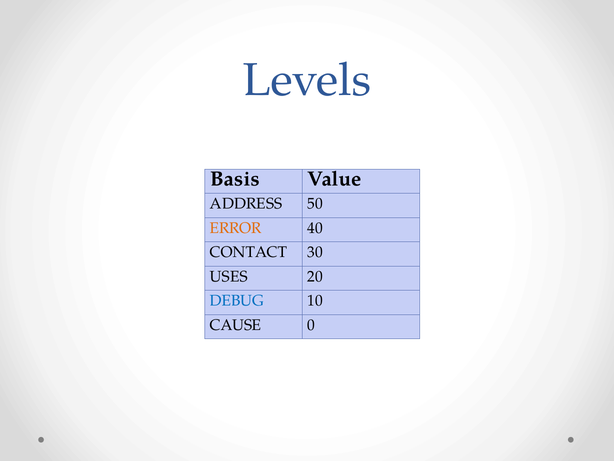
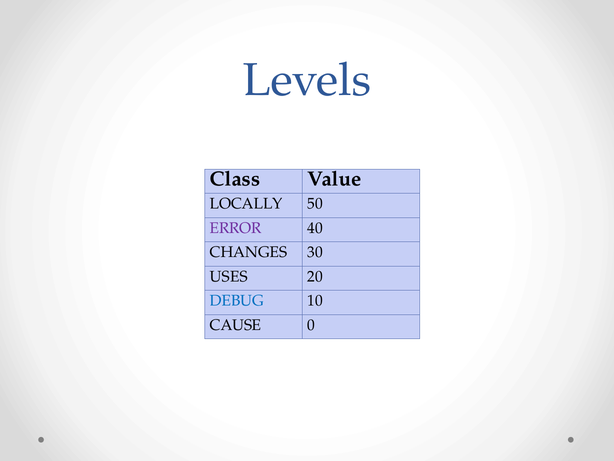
Basis: Basis -> Class (235, 179)
ADDRESS: ADDRESS -> LOCALLY (246, 204)
ERROR colour: orange -> purple (236, 228)
CONTACT: CONTACT -> CHANGES (249, 252)
